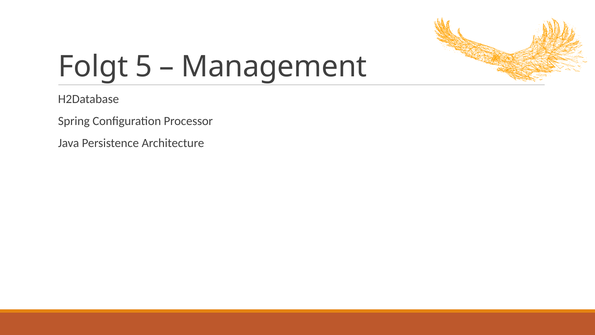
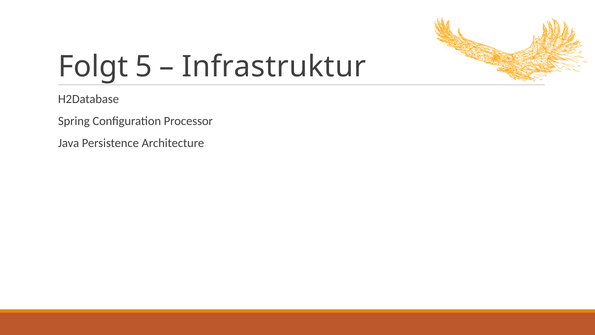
Management: Management -> Infrastruktur (274, 67)
